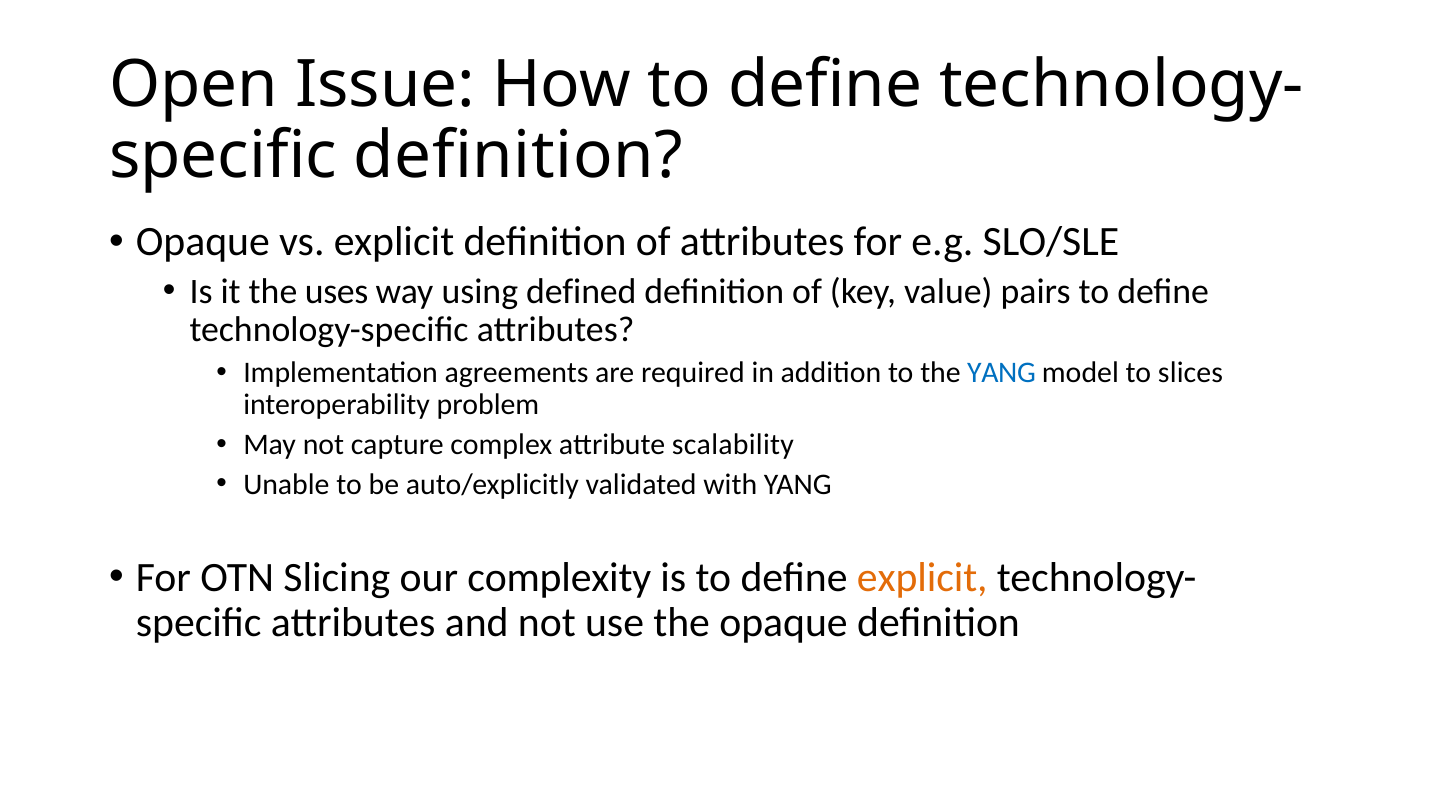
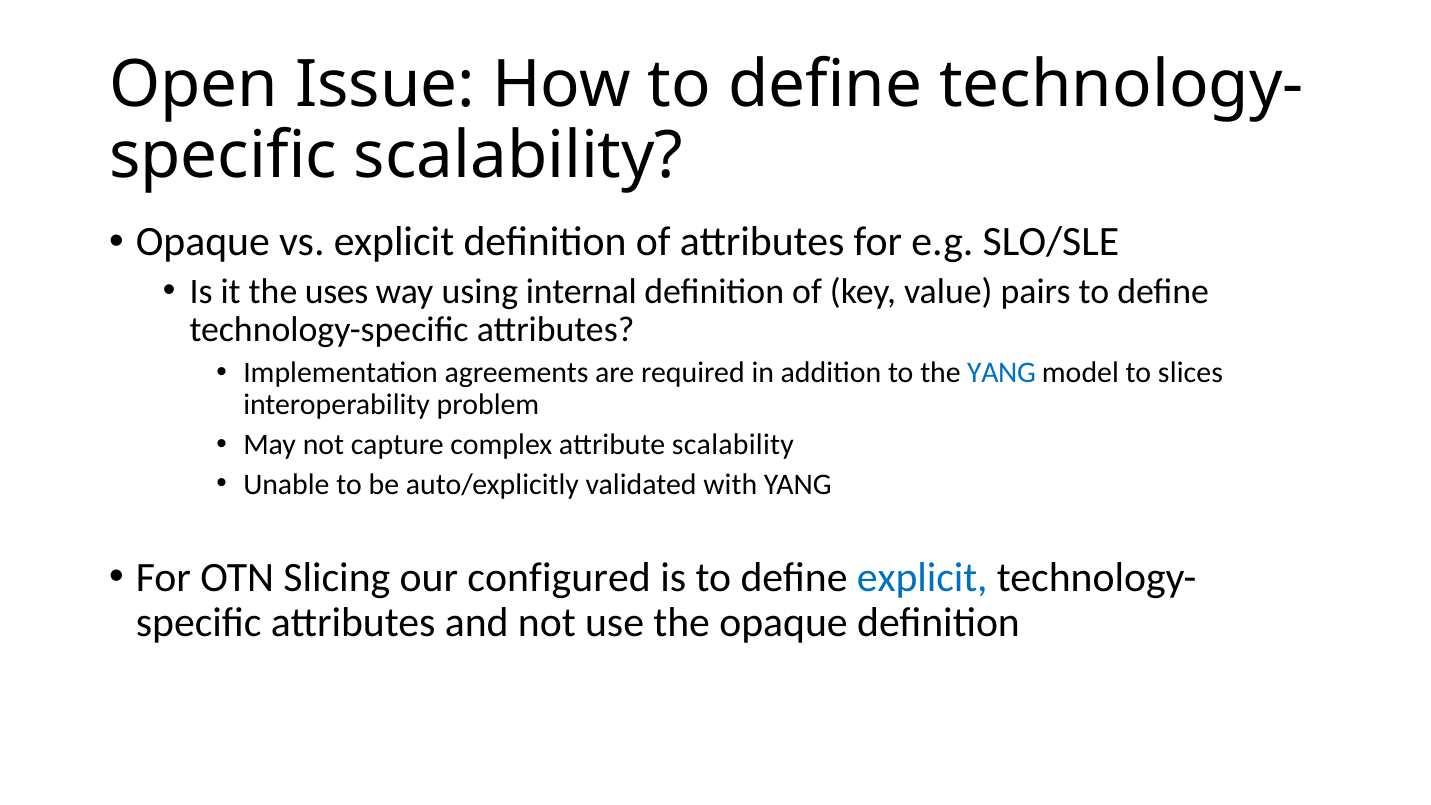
definition: definition -> scalability (519, 156)
defined: defined -> internal (581, 291)
complexity: complexity -> configured (559, 577)
explicit colour: orange -> blue (922, 577)
